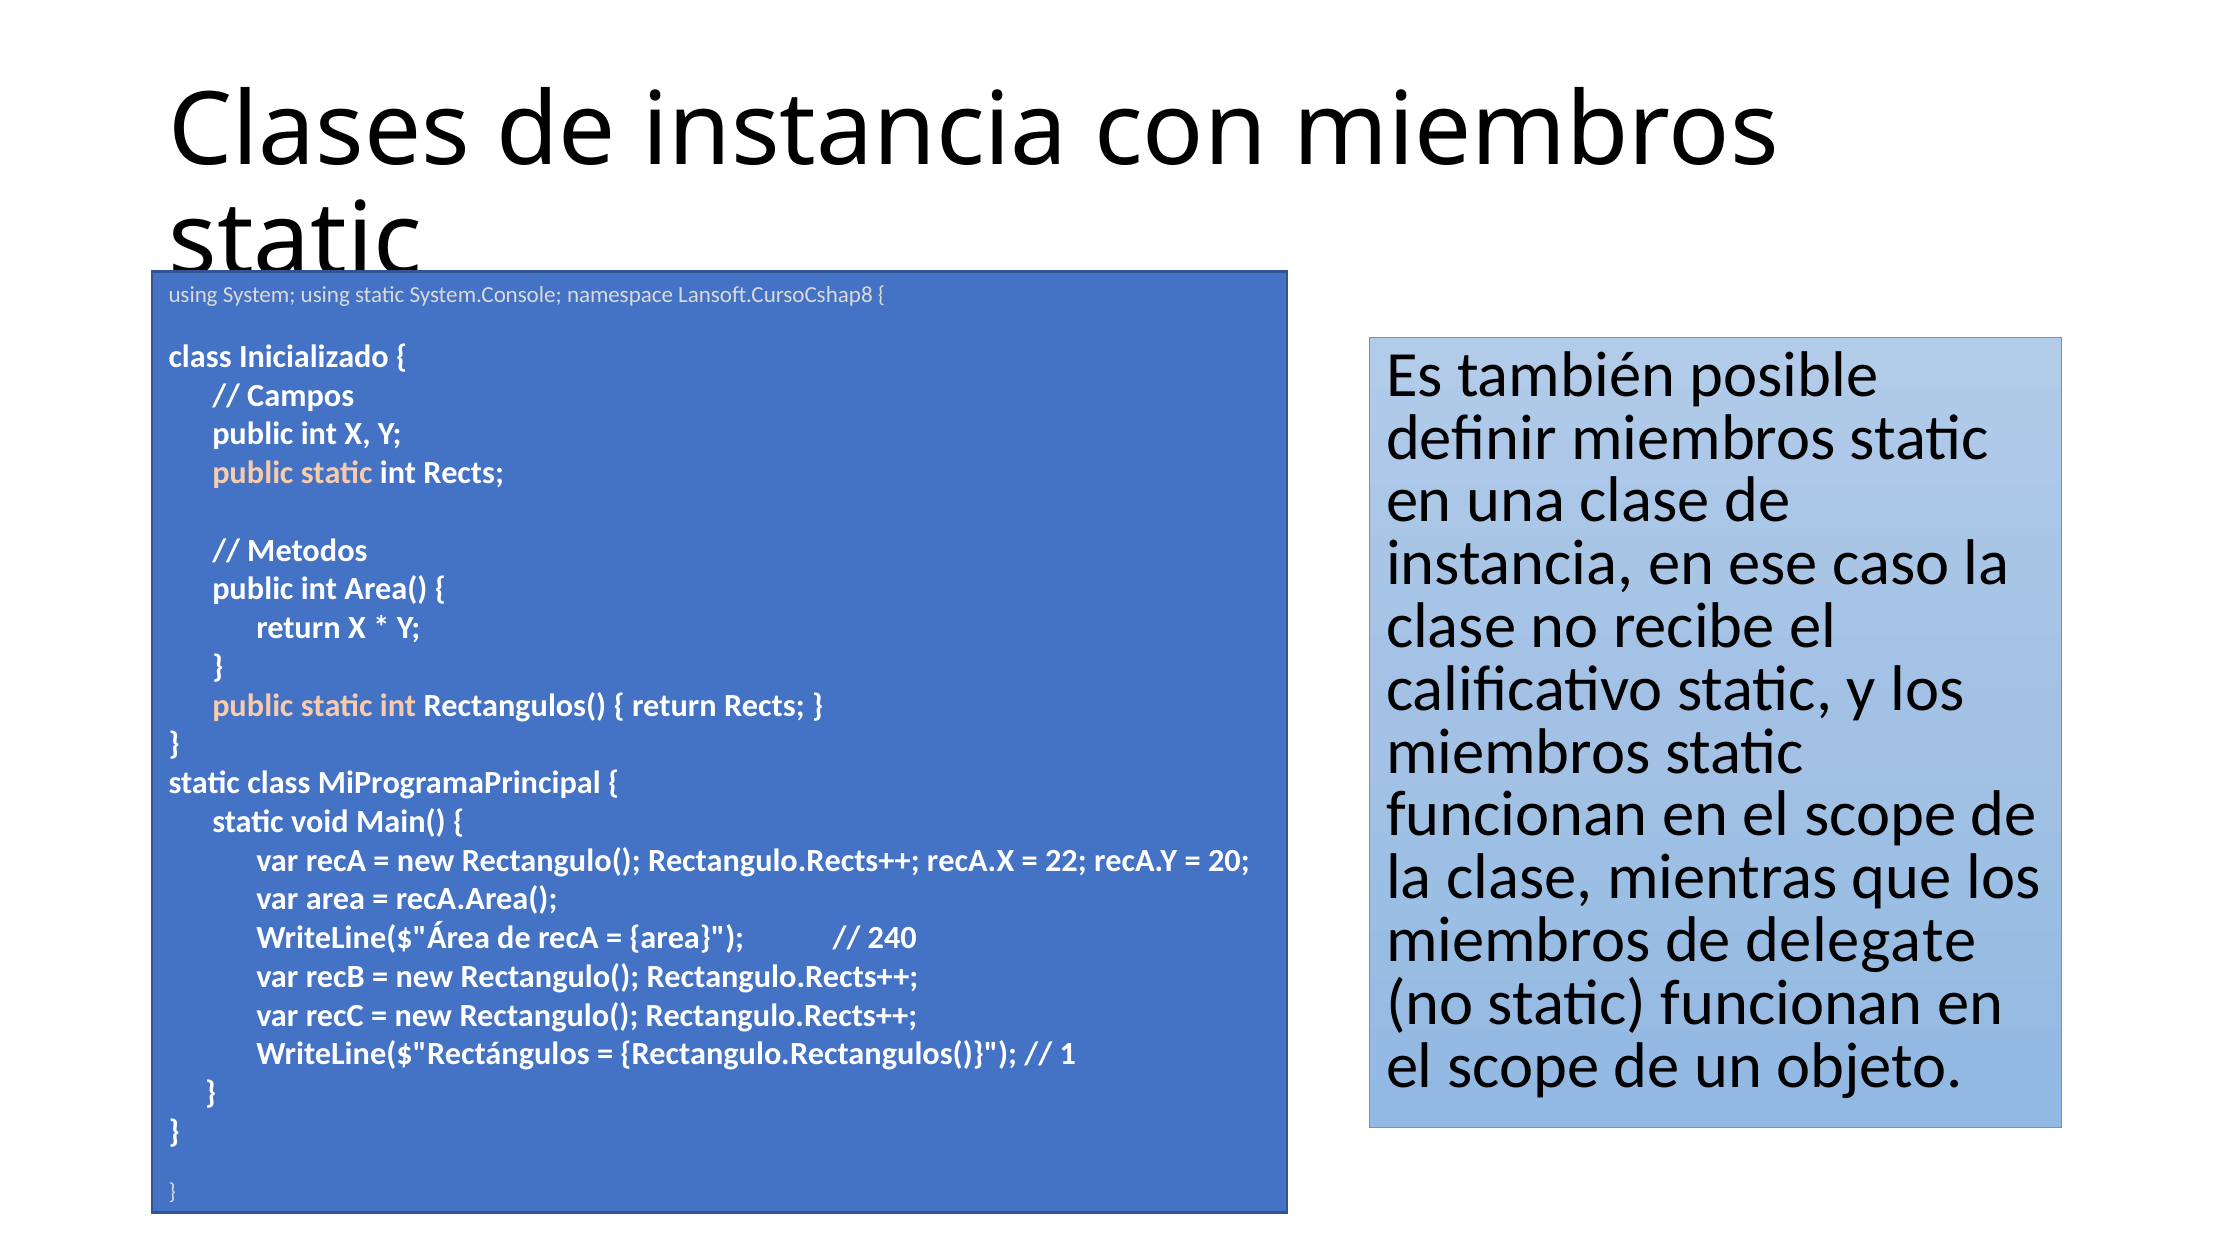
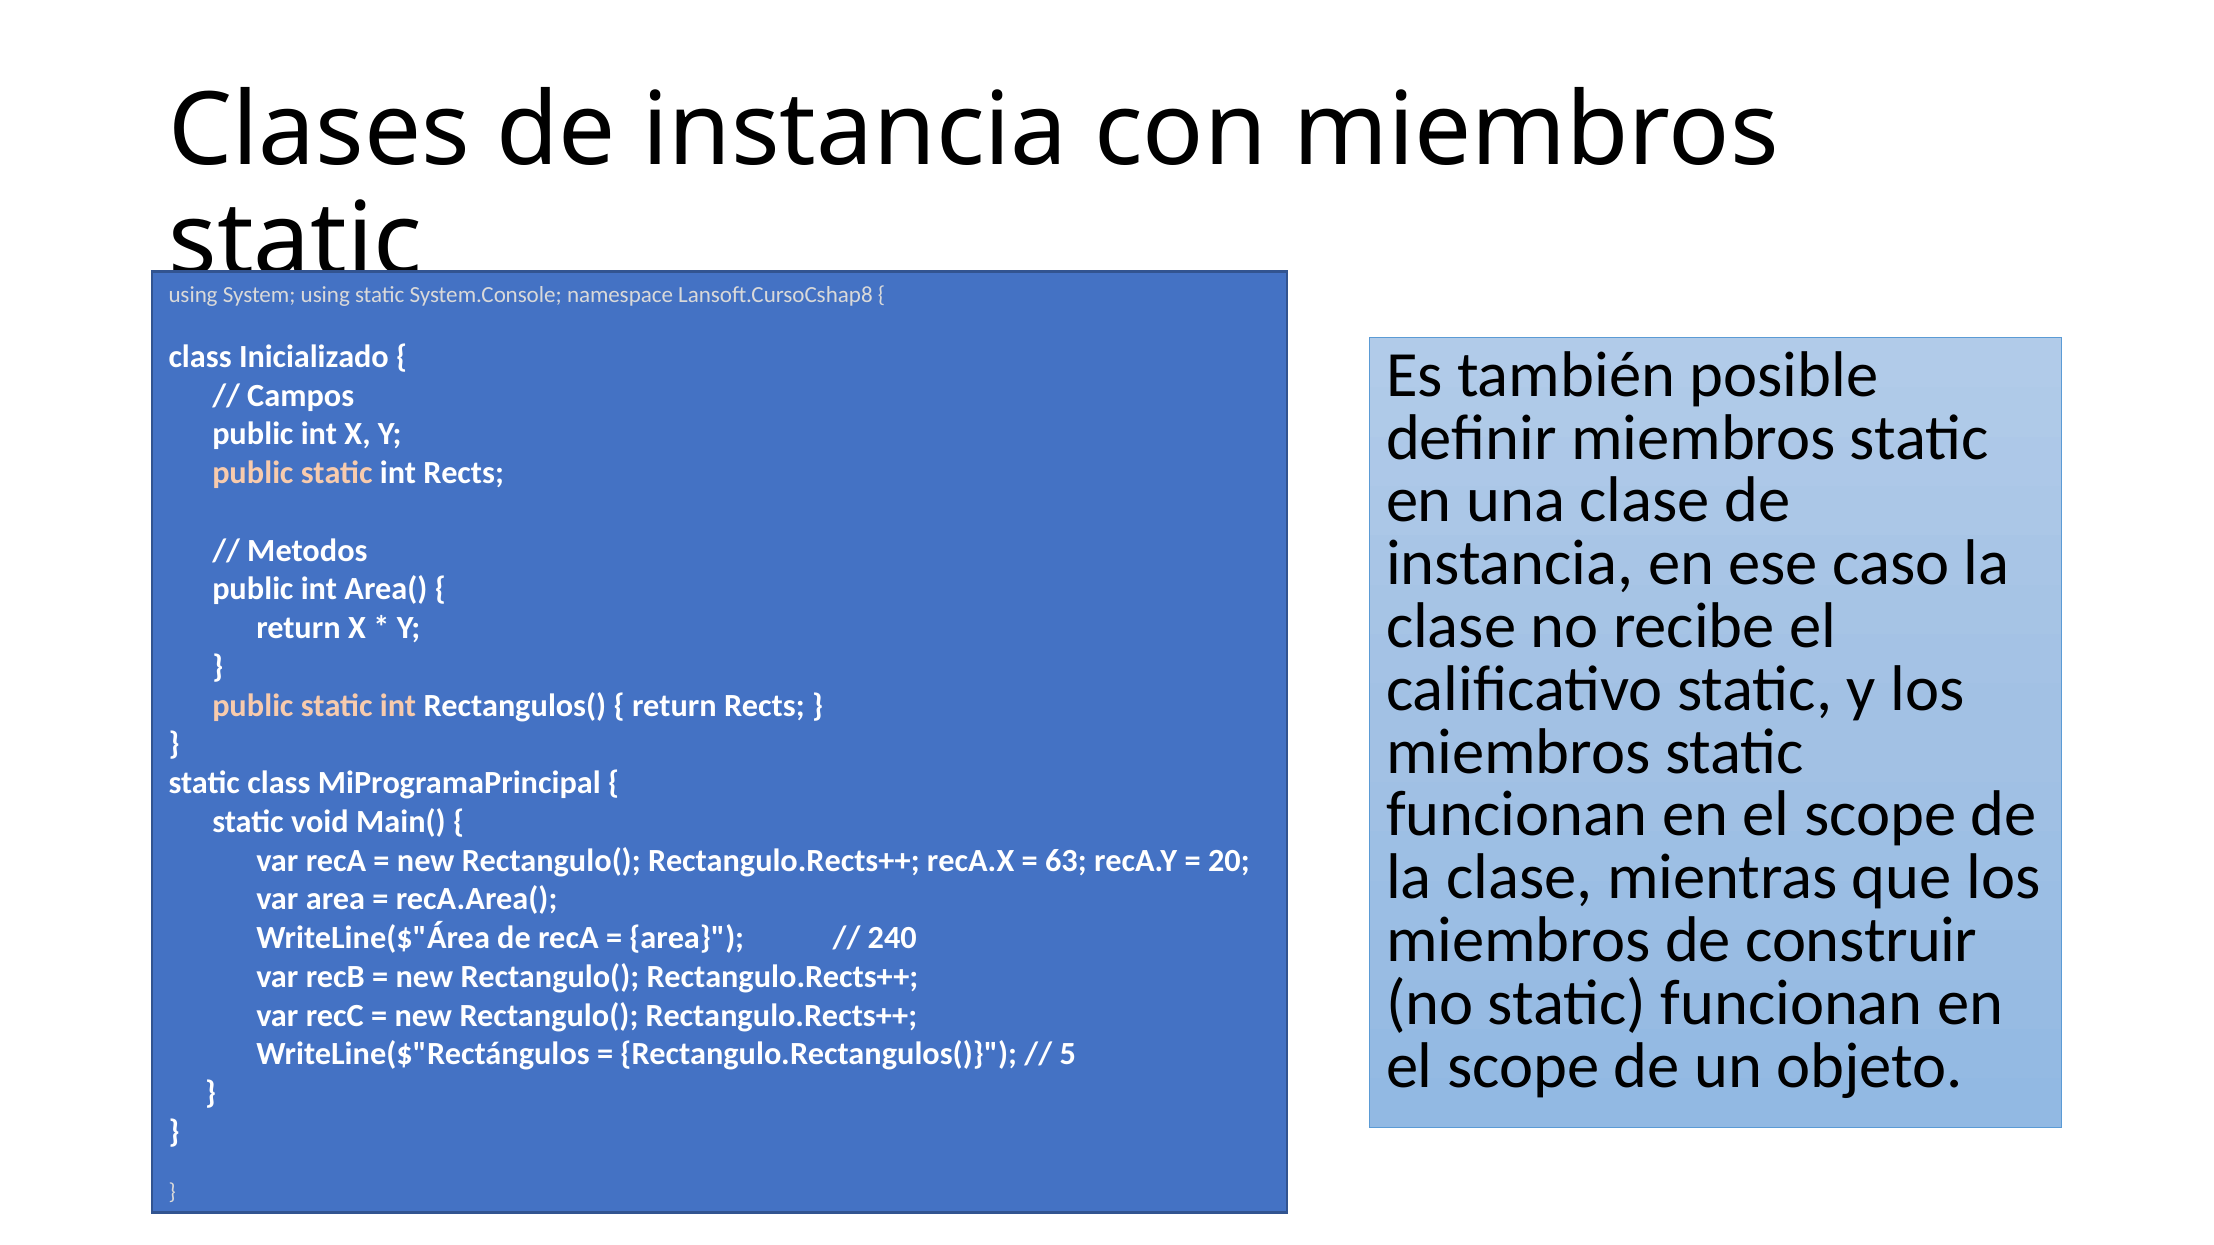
22: 22 -> 63 (1066, 861)
delegate: delegate -> construir (1861, 941)
1: 1 -> 5 (1068, 1055)
